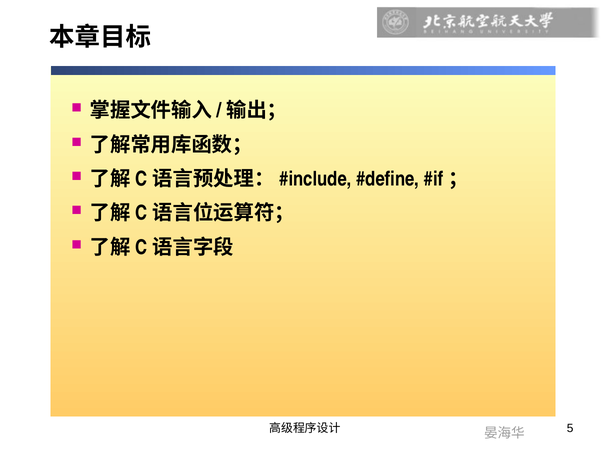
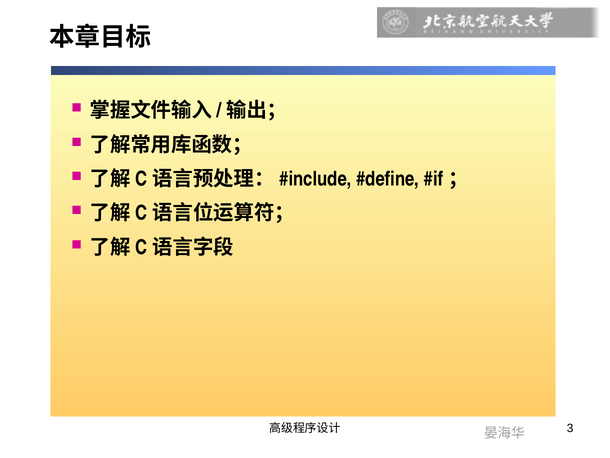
5: 5 -> 3 (570, 428)
